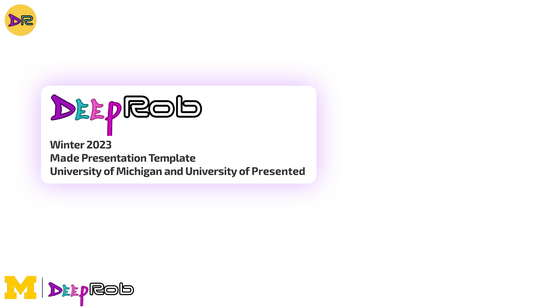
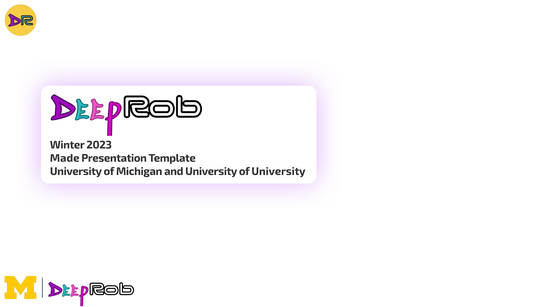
of Presented: Presented -> University (278, 171)
